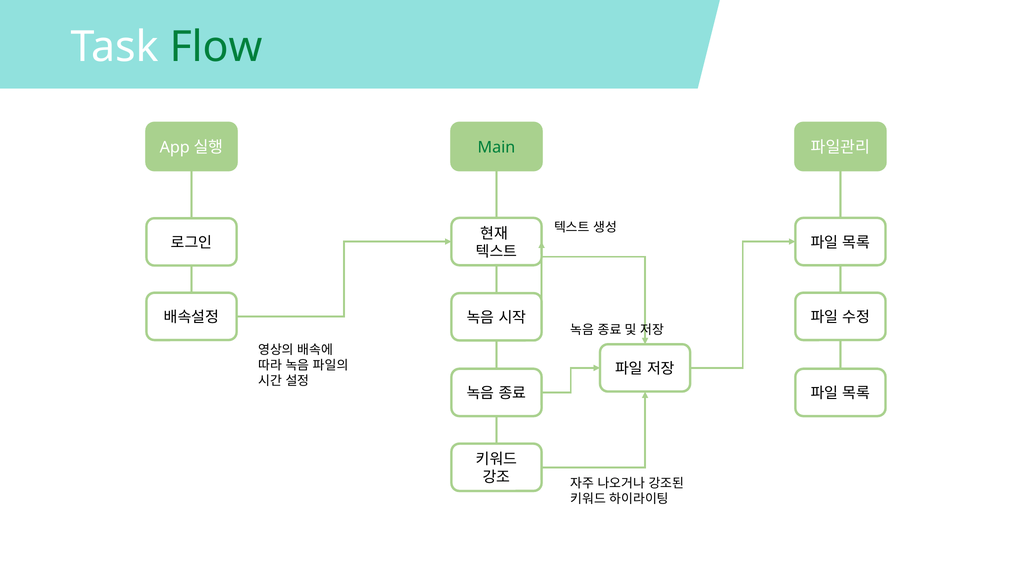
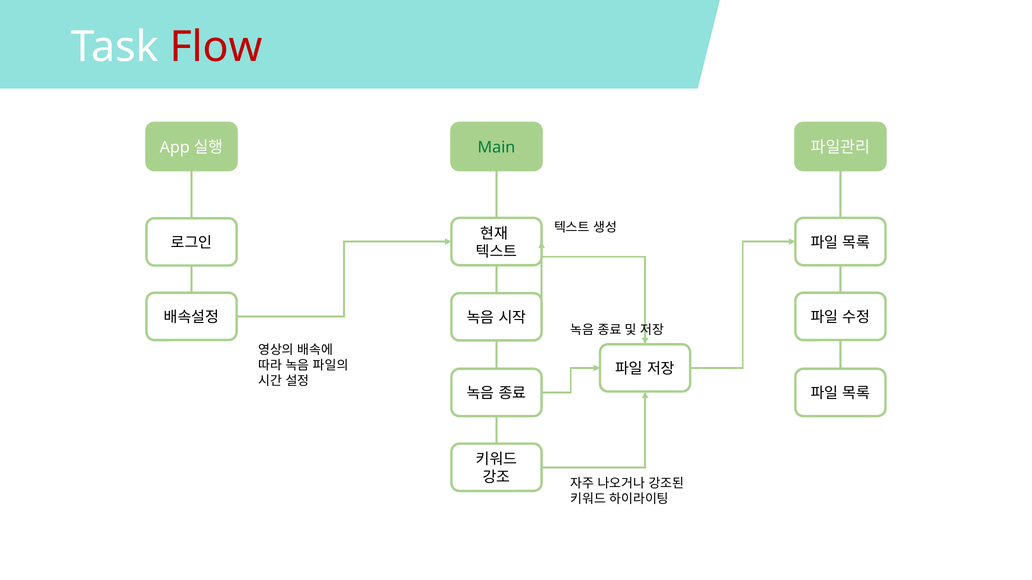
Flow colour: green -> red (216, 47)
